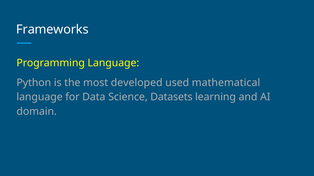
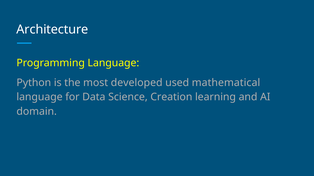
Frameworks: Frameworks -> Architecture (52, 30)
Datasets: Datasets -> Creation (171, 97)
